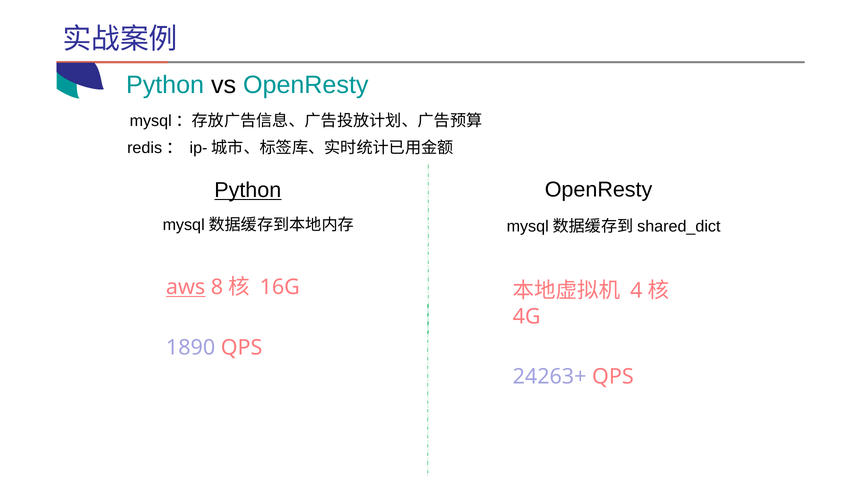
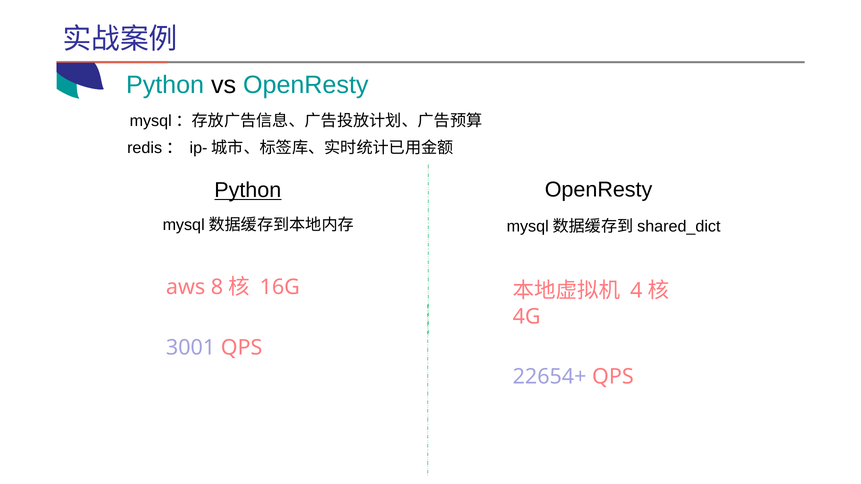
aws underline: present -> none (186, 287)
1890: 1890 -> 3001 (191, 348)
24263+: 24263+ -> 22654+ (550, 377)
